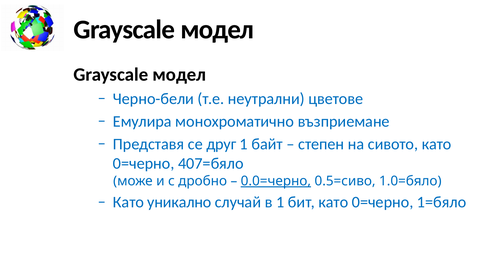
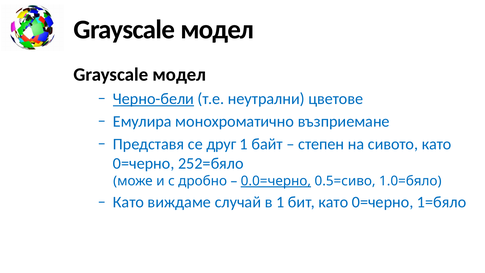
Черно-бели underline: none -> present (153, 99)
407=бяло: 407=бяло -> 252=бяло (211, 163)
уникално: уникално -> виждаме (179, 202)
